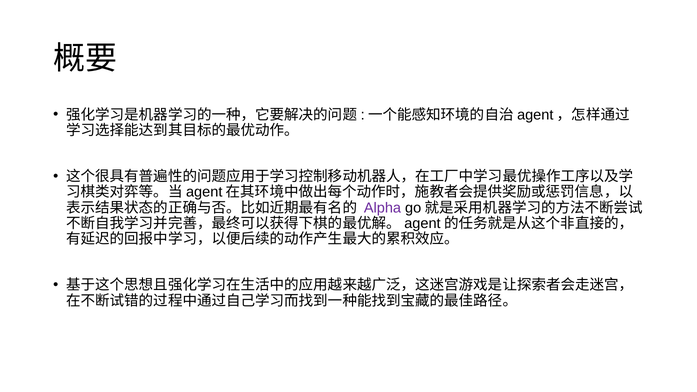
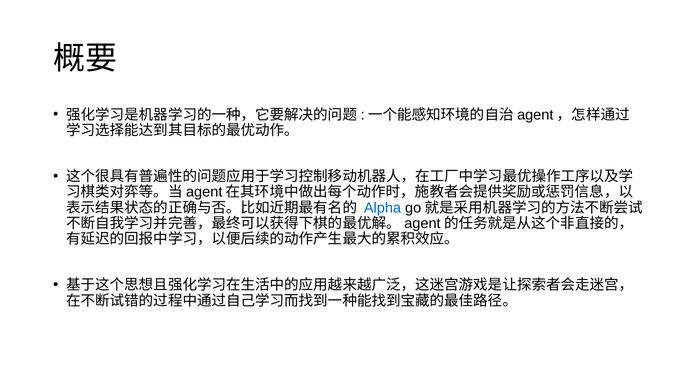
Alpha colour: purple -> blue (382, 208)
